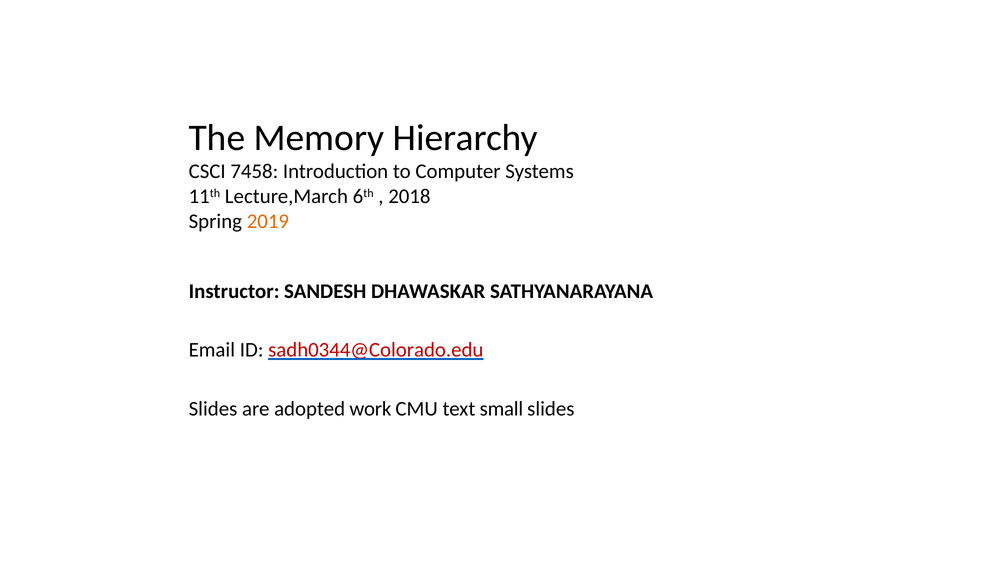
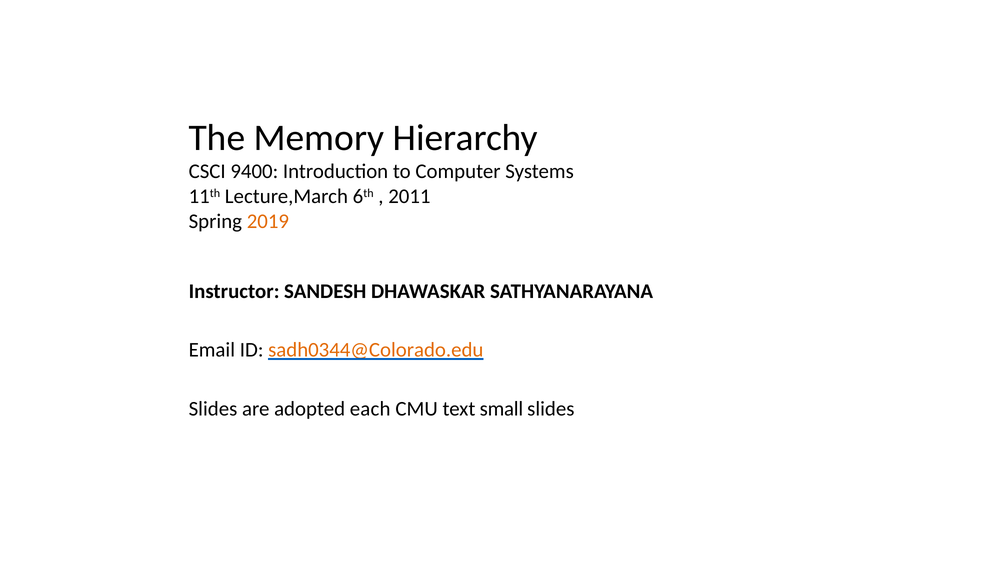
7458: 7458 -> 9400 (254, 171)
2018: 2018 -> 2011 (409, 196)
sadh0344@Colorado.edu colour: red -> orange (376, 350)
work: work -> each (370, 408)
